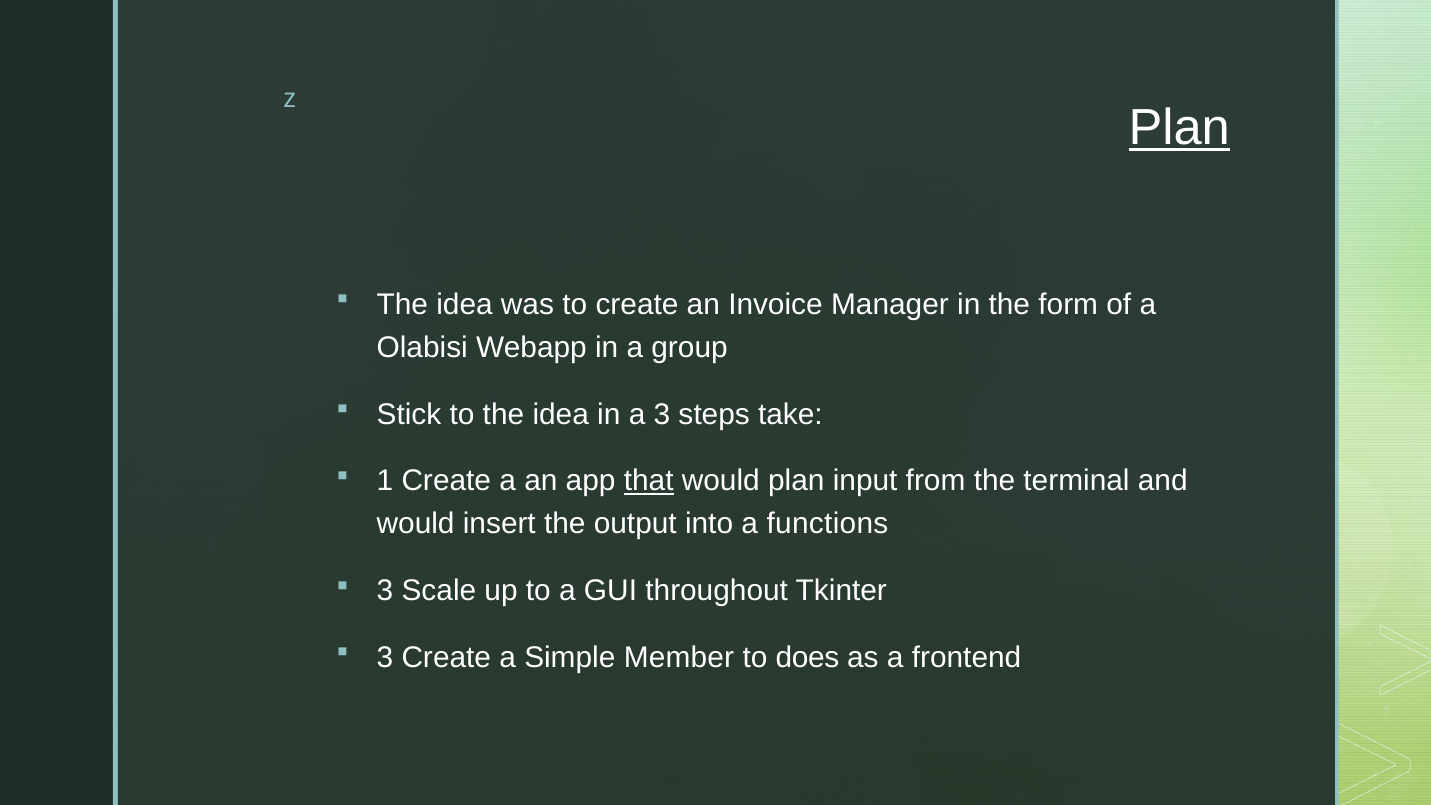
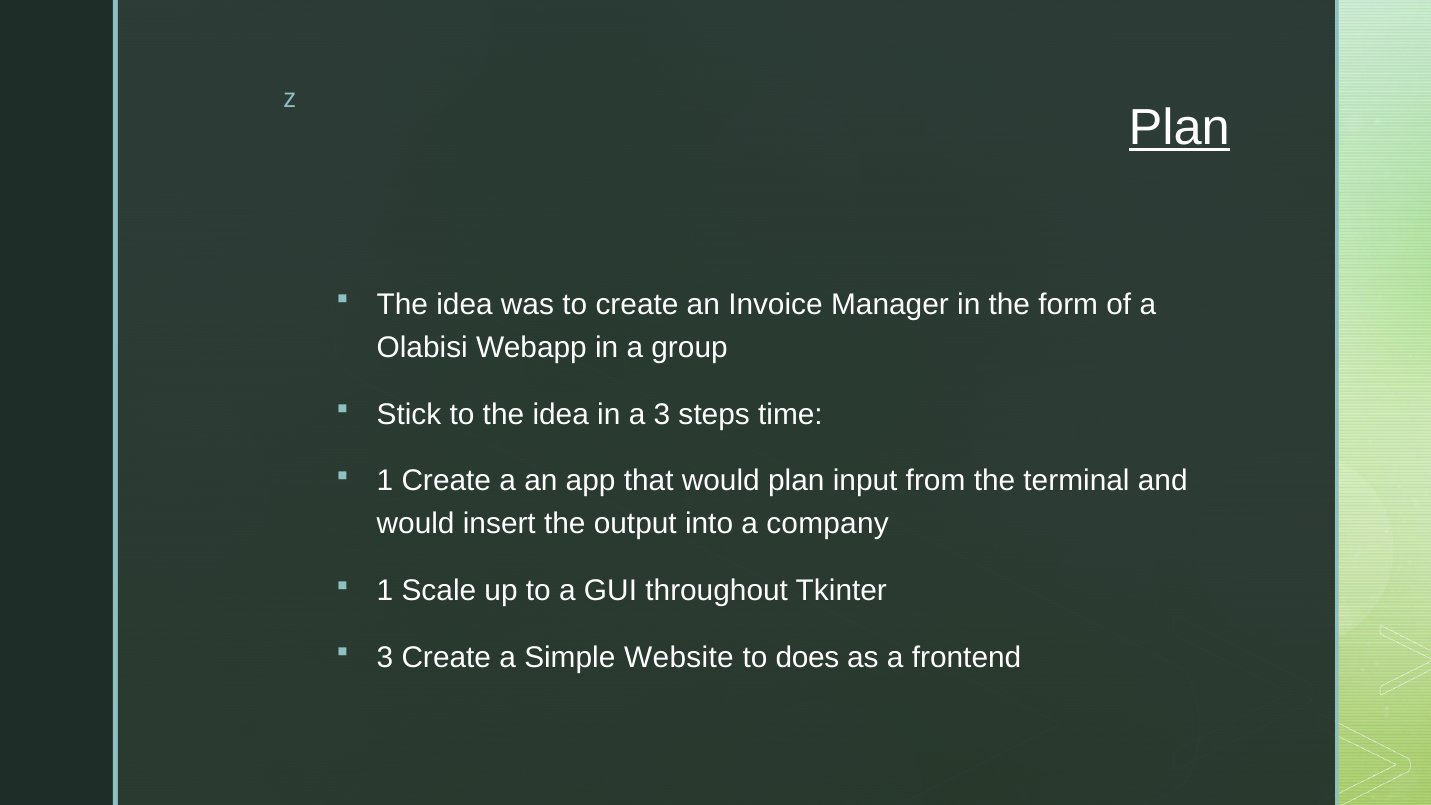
take: take -> time (790, 414)
that underline: present -> none (649, 481)
functions: functions -> company (828, 524)
3: 3 -> 1 (385, 591)
Member: Member -> Website (679, 658)
